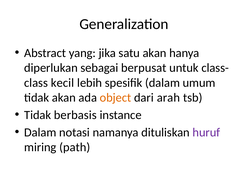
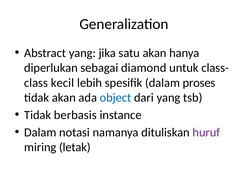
berpusat: berpusat -> diamond (144, 68)
umum: umum -> proses (199, 83)
object colour: orange -> blue (115, 98)
dari arah: arah -> yang (168, 98)
path: path -> letak (75, 147)
